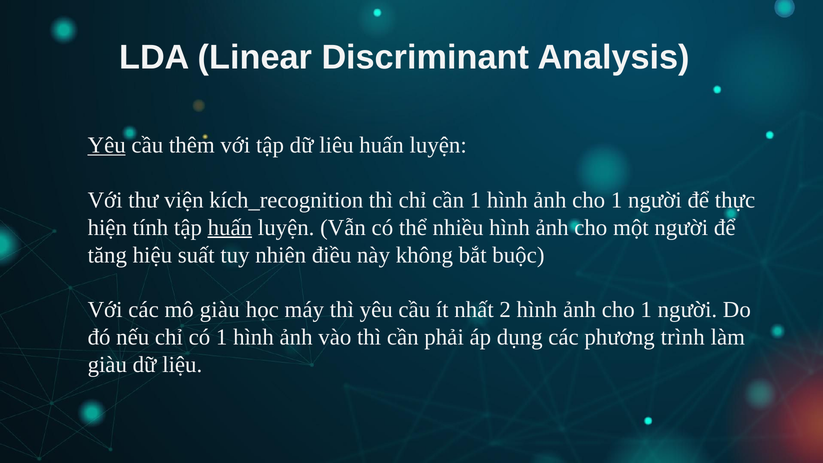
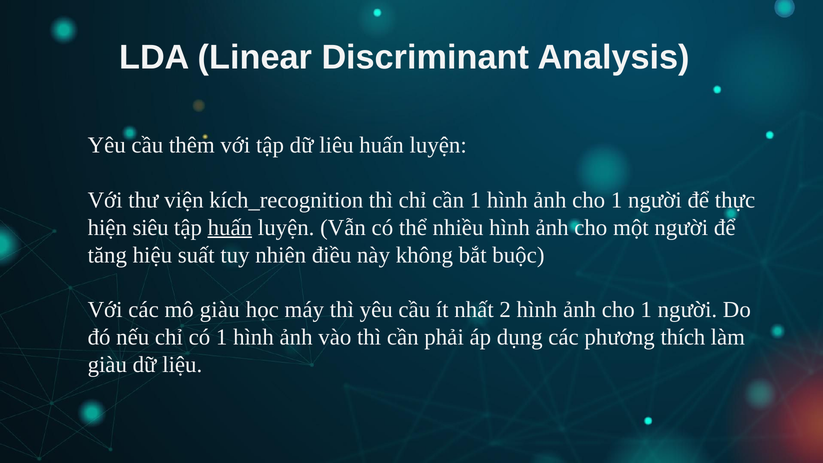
Yêu underline: present -> none (107, 145)
tính: tính -> siêu (151, 228)
trình: trình -> thích (683, 337)
